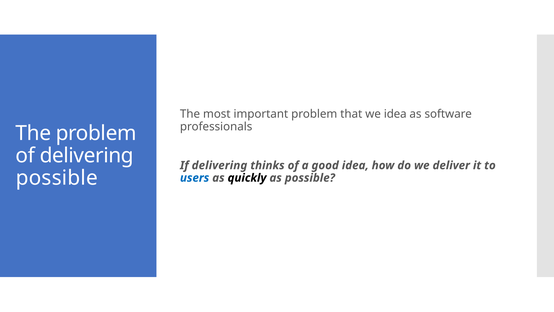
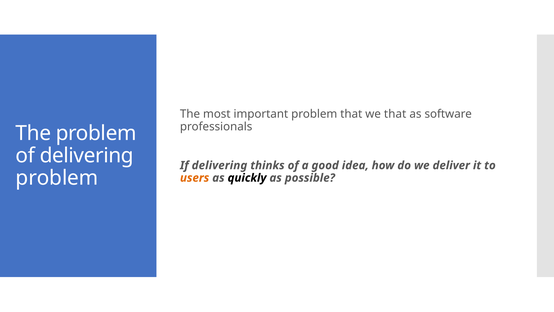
we idea: idea -> that (395, 114)
possible: possible -> problem (57, 178)
users colour: blue -> orange (195, 178)
